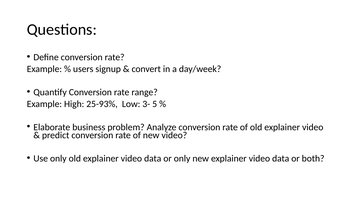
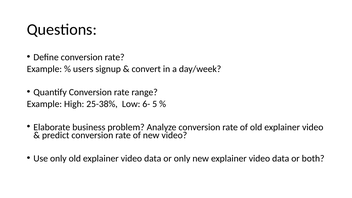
25-93%: 25-93% -> 25-38% (102, 104)
3-: 3- -> 6- (146, 104)
